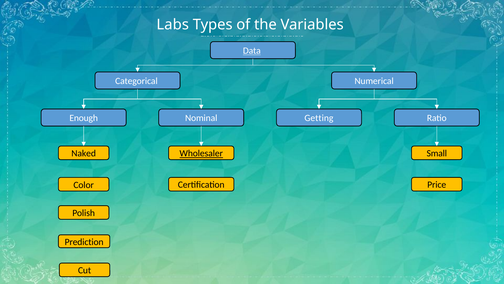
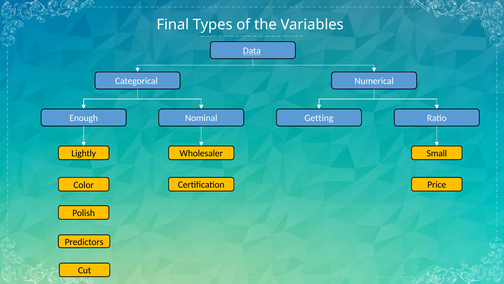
Labs: Labs -> Final (173, 25)
Naked: Naked -> Lightly (84, 153)
Wholesaler underline: present -> none (201, 153)
Prediction: Prediction -> Predictors (84, 242)
